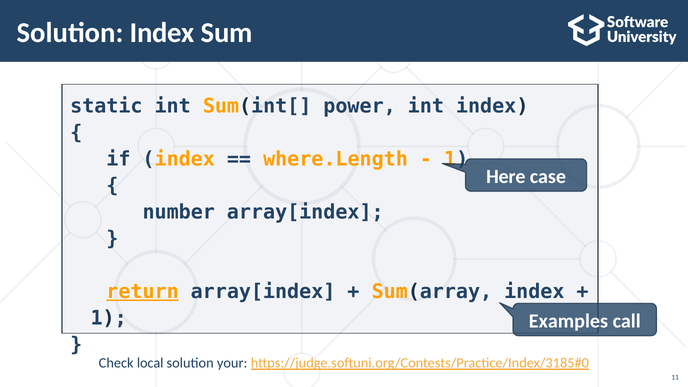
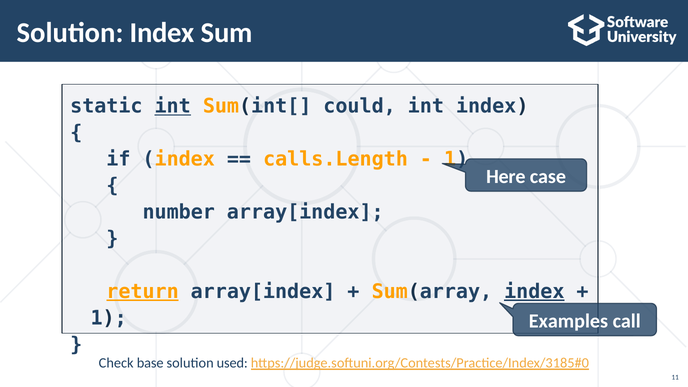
int underline: none -> present (173, 106)
power: power -> could (360, 106)
where.Length: where.Length -> calls.Length (335, 159)
index underline: none -> present (534, 292)
local: local -> base (150, 363)
your: your -> used (232, 363)
